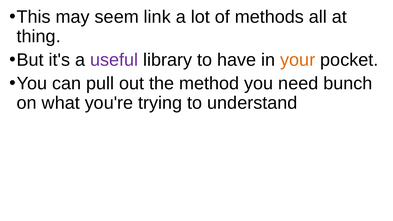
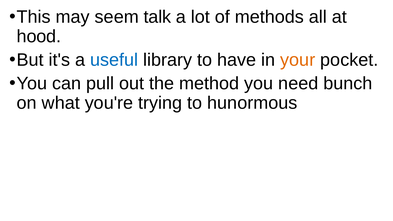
link: link -> talk (157, 17)
thing: thing -> hood (39, 36)
useful colour: purple -> blue (114, 60)
understand: understand -> hunormous (252, 103)
